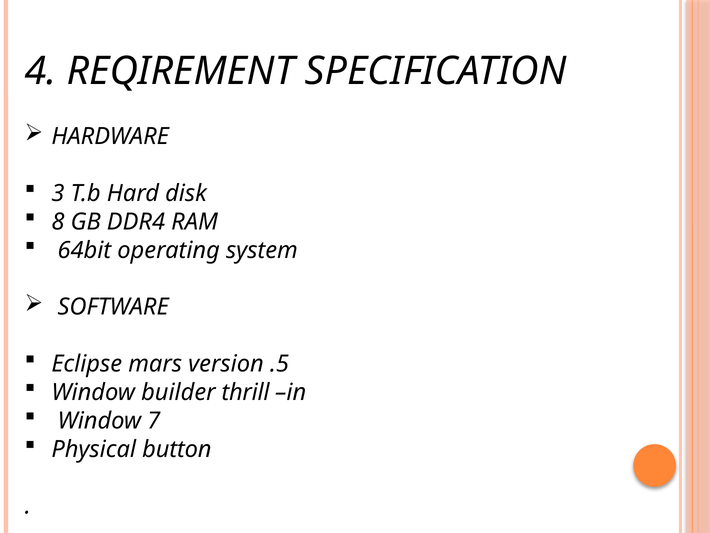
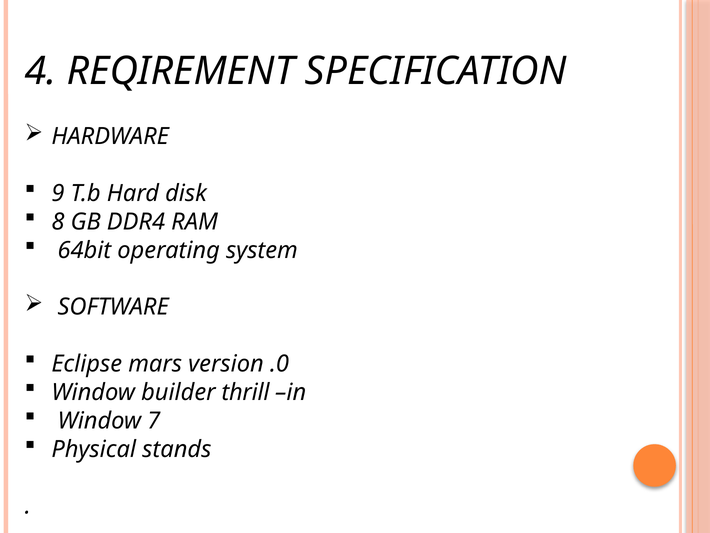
3: 3 -> 9 (58, 193)
.5: .5 -> .0 (279, 364)
button: button -> stands (177, 449)
